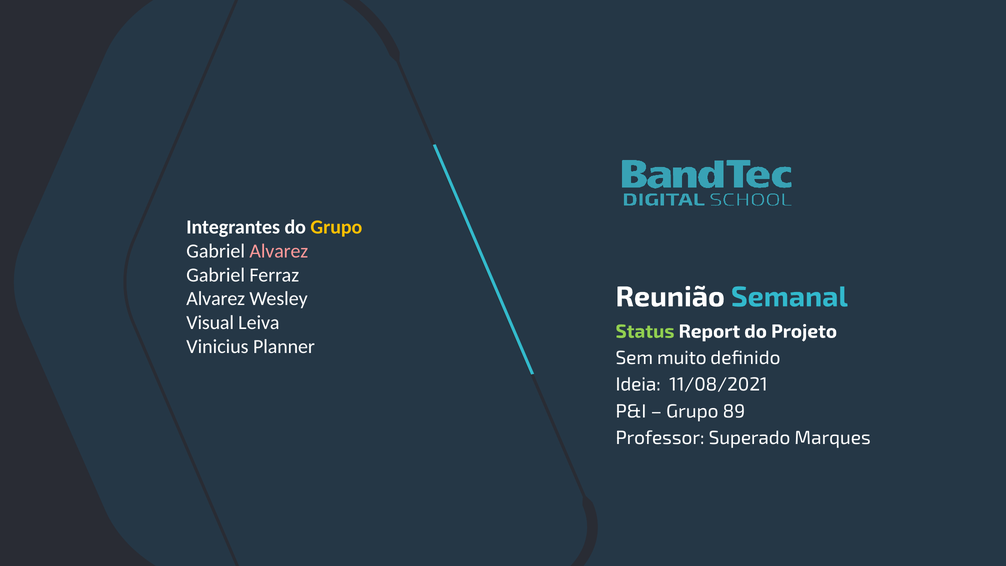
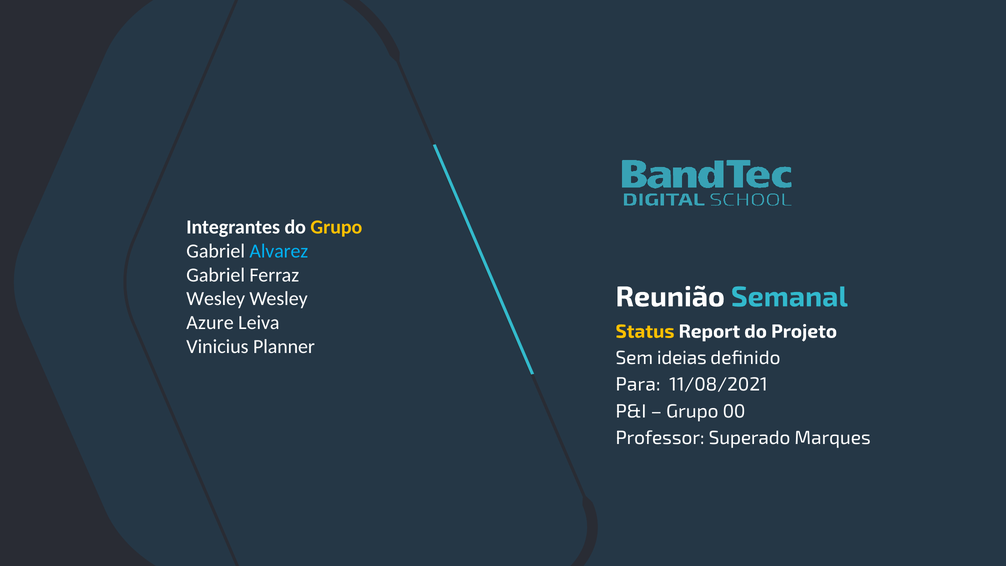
Alvarez colour: pink -> light blue (279, 251)
Alvarez: Alvarez -> Wesley (216, 299)
Visual: Visual -> Azure (210, 323)
Status colour: light green -> yellow (645, 331)
muito: muito -> ideias (682, 358)
Ideia: Ideia -> Para (638, 385)
89: 89 -> 00 (734, 411)
